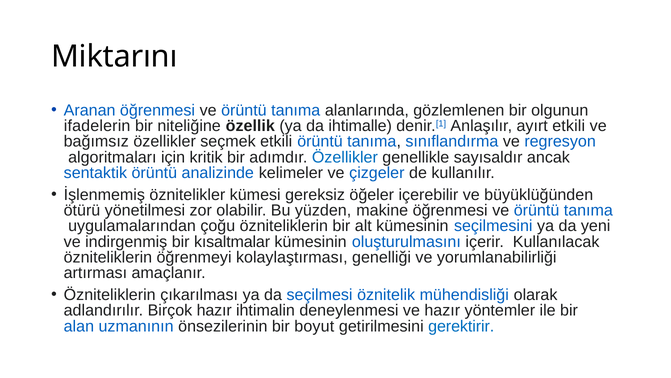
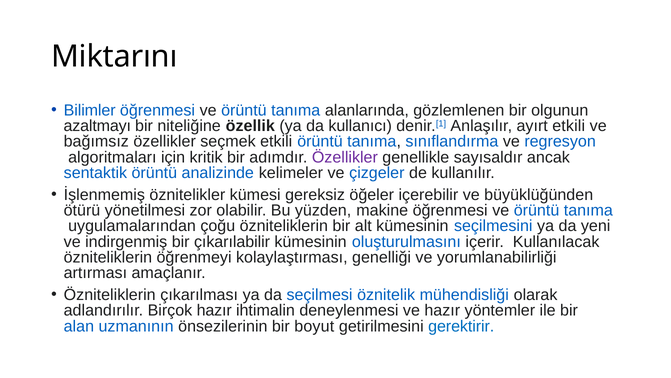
Aranan: Aranan -> Bilimler (90, 110)
ifadelerin: ifadelerin -> azaltmayı (97, 126)
ihtimalle: ihtimalle -> kullanıcı (360, 126)
Özellikler colour: blue -> purple (345, 157)
kısaltmalar: kısaltmalar -> çıkarılabilir (232, 241)
